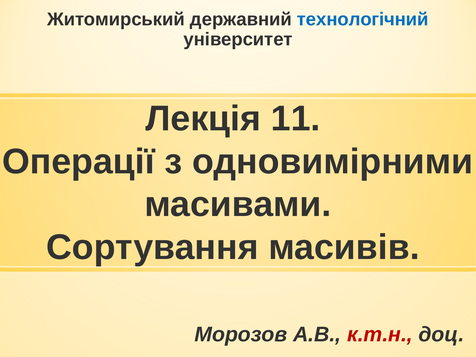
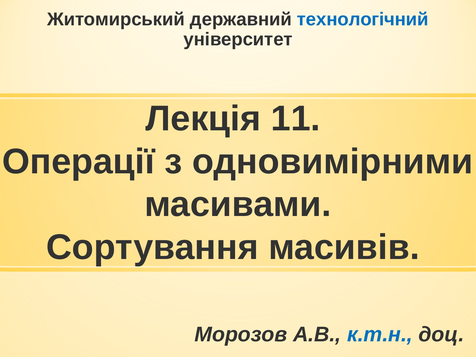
к.т.н colour: red -> blue (380, 334)
